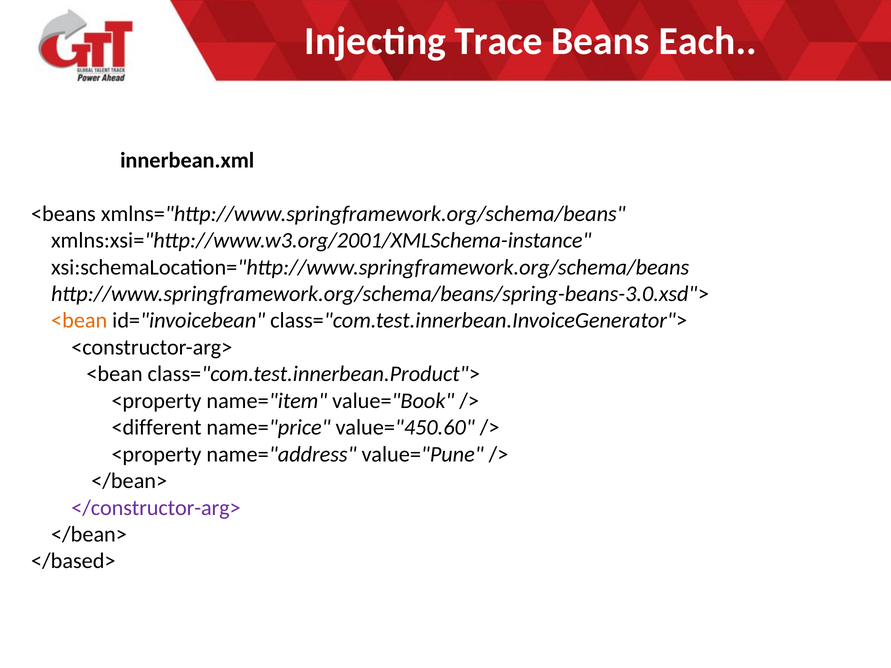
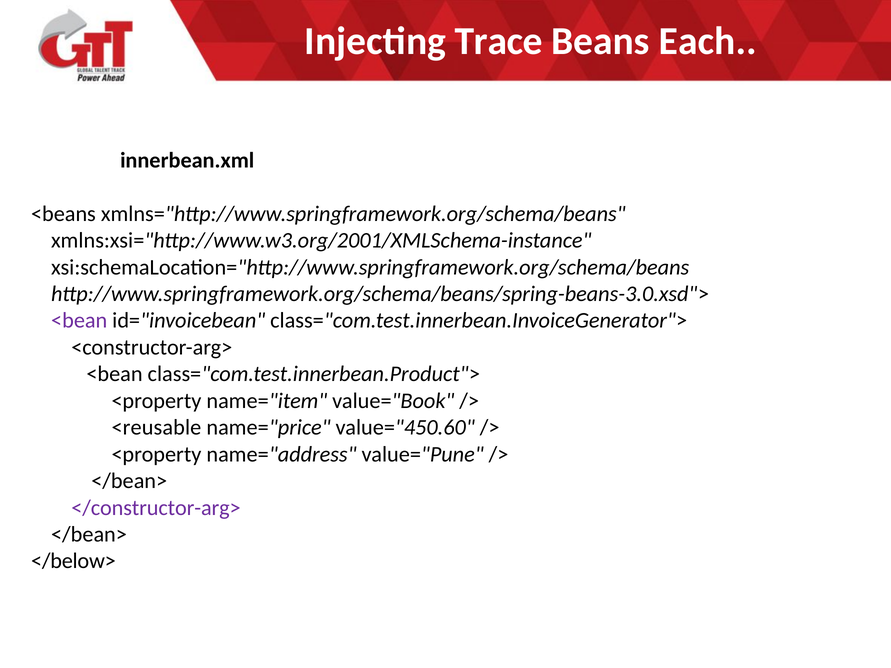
<bean colour: orange -> purple (79, 321)
<different: <different -> <reusable (156, 428)
</based>: </based> -> </below> (73, 561)
